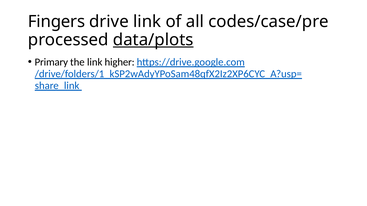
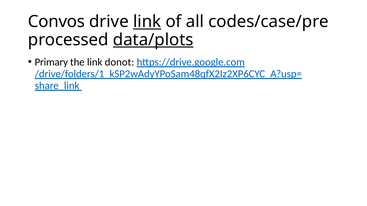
Fingers: Fingers -> Convos (56, 22)
link underline: none -> present (147, 22)
higher: higher -> donot (119, 62)
